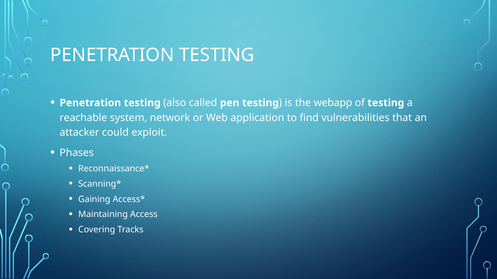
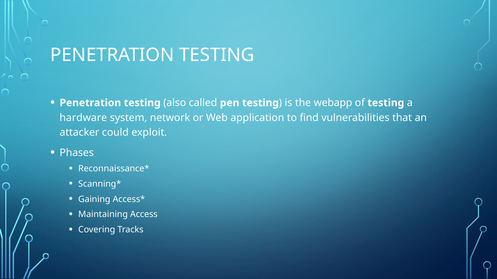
reachable: reachable -> hardware (83, 118)
